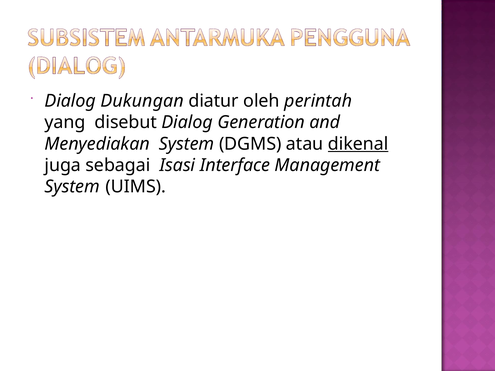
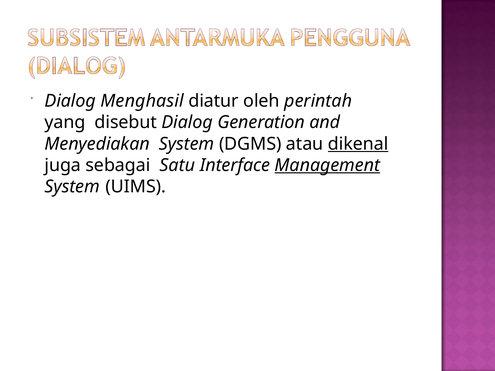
Dukungan: Dukungan -> Menghasil (142, 101)
Isasi: Isasi -> Satu (177, 165)
Management underline: none -> present (327, 165)
